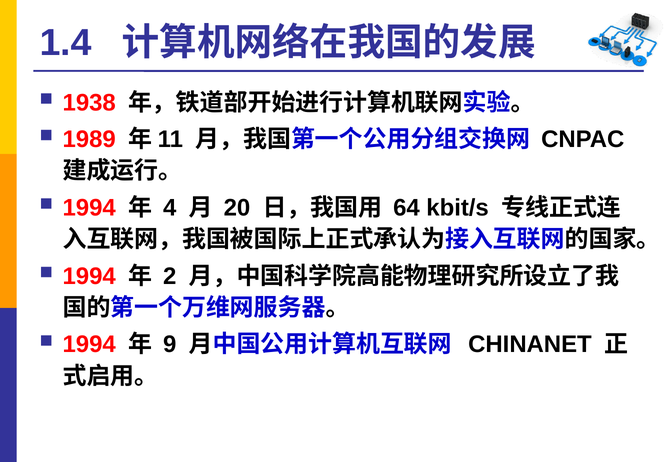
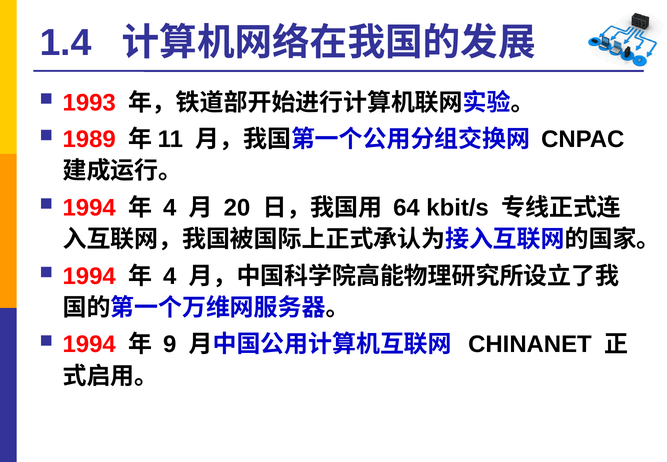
1938: 1938 -> 1993 (89, 103)
2: 2 -> 4 (170, 276)
